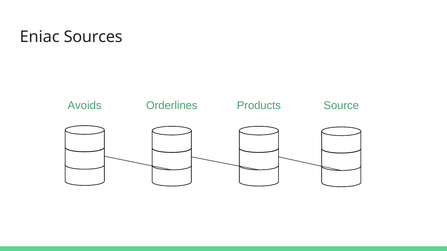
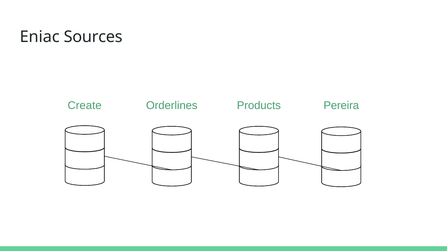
Avoids: Avoids -> Create (85, 106)
Source: Source -> Pereira (341, 106)
